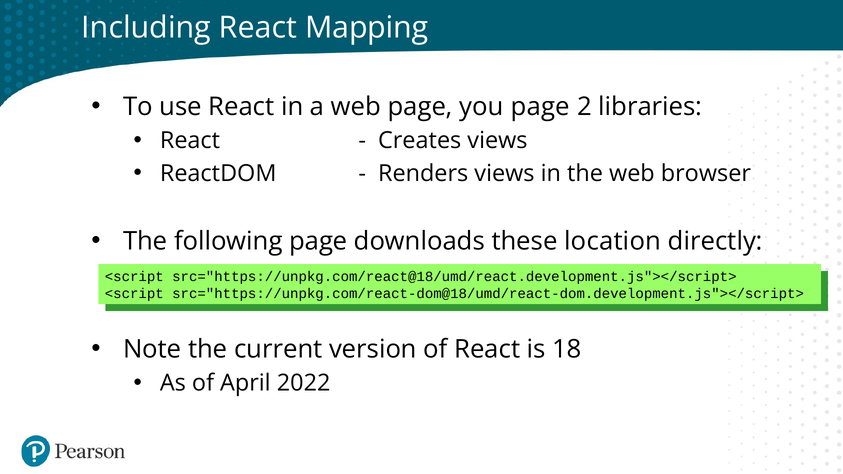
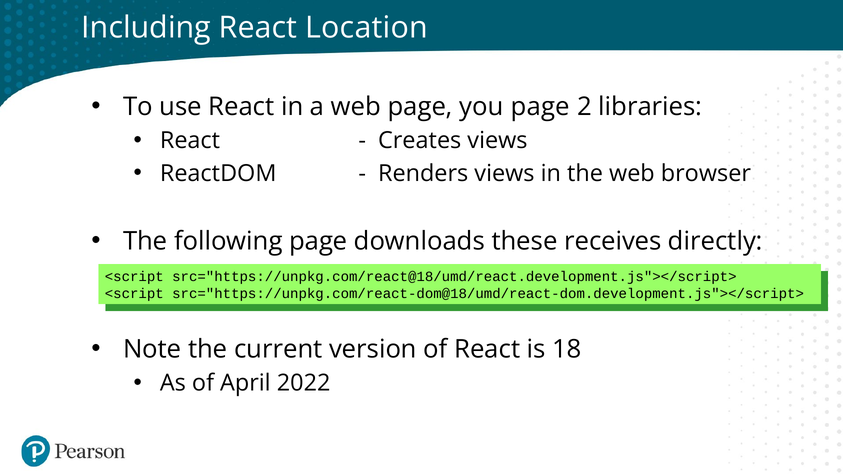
Mapping: Mapping -> Location (367, 28)
location: location -> receives (613, 241)
